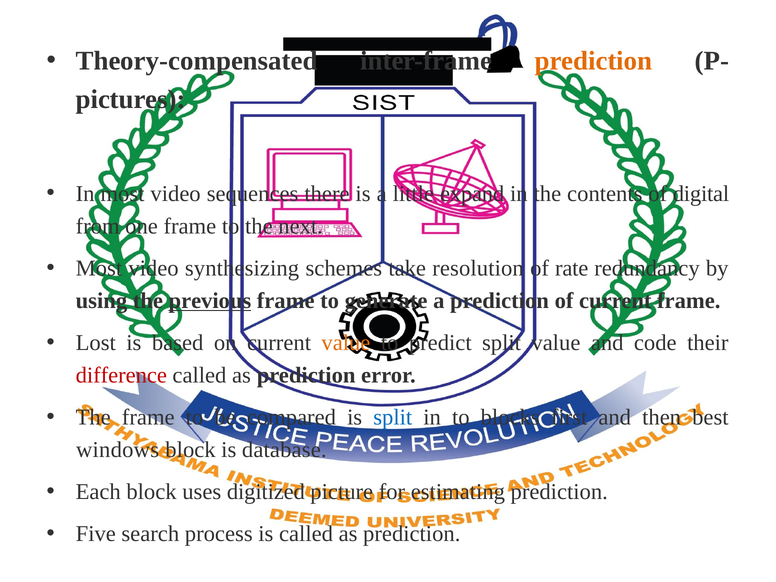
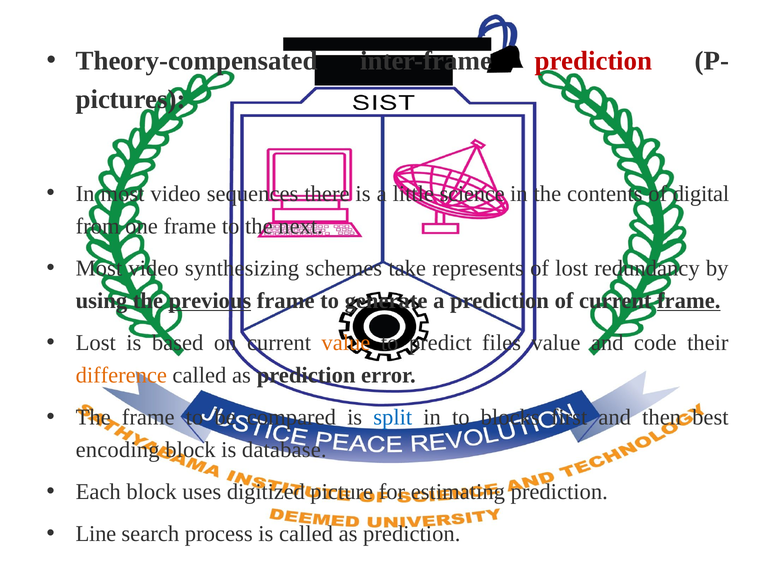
prediction colour: orange -> red (593, 61)
expand: expand -> science (472, 194)
resolution: resolution -> represents (478, 268)
of rate: rate -> lost (572, 268)
frame underline: none -> present (689, 301)
predict split: split -> files (502, 343)
difference colour: red -> orange (121, 375)
windows: windows -> encoding (118, 450)
Five: Five -> Line (96, 534)
